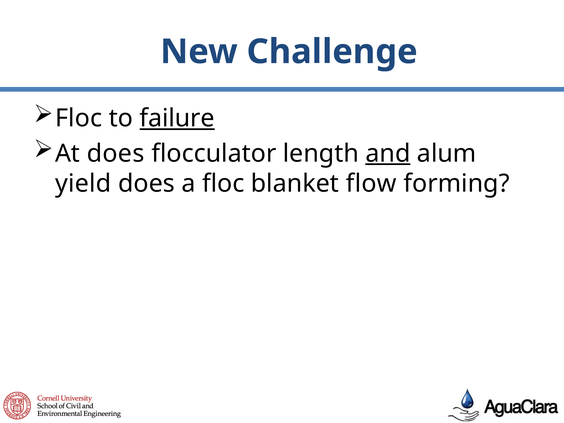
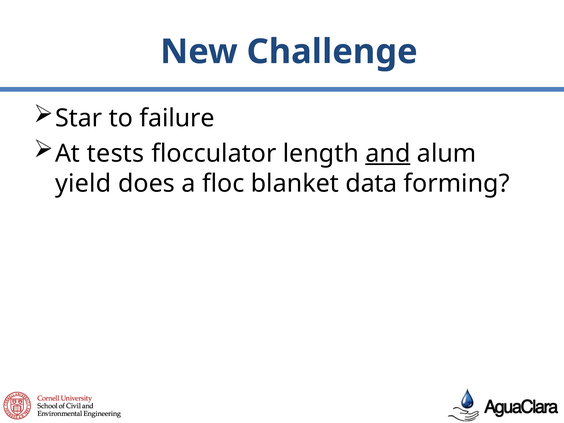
Floc: Floc -> Star (79, 118)
failure underline: present -> none (177, 118)
At does: does -> tests (116, 153)
flow: flow -> data (371, 184)
